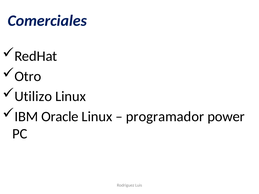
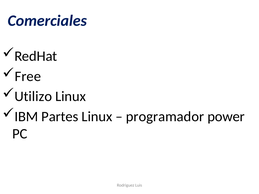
Otro: Otro -> Free (28, 76)
Oracle: Oracle -> Partes (60, 117)
